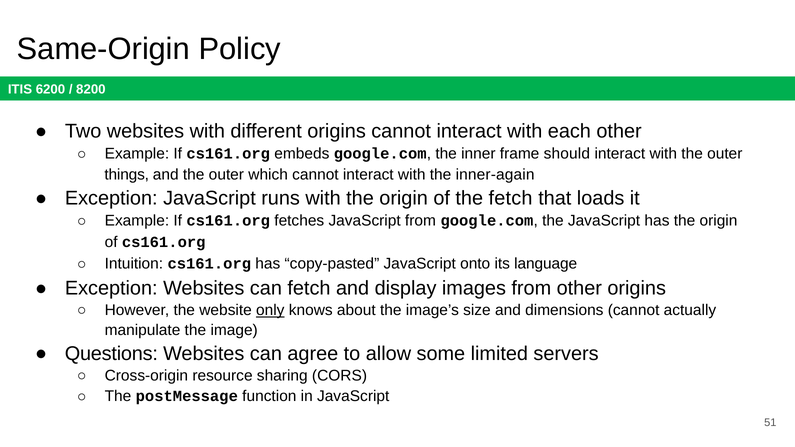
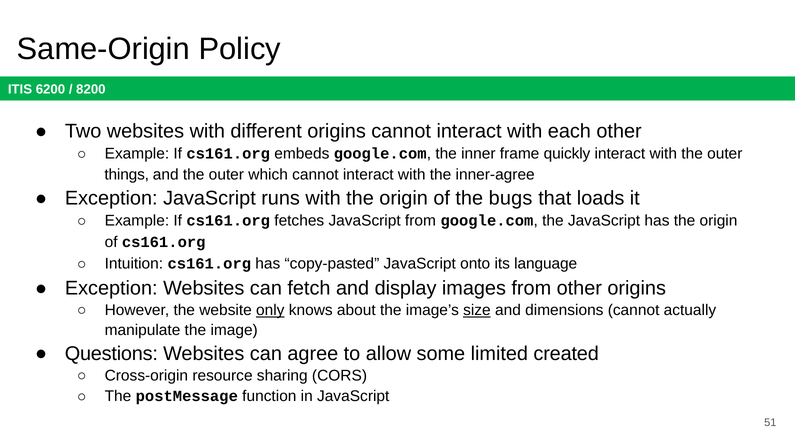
should: should -> quickly (567, 154)
inner-again: inner-again -> inner-agree (495, 175)
the fetch: fetch -> bugs (511, 198)
size underline: none -> present (477, 310)
servers: servers -> created (566, 354)
